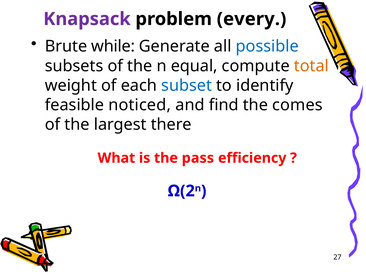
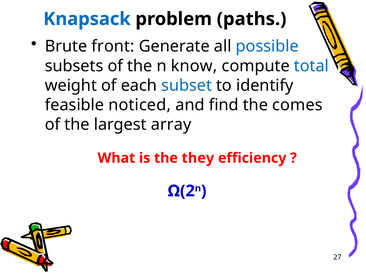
Knapsack colour: purple -> blue (87, 19)
every: every -> paths (252, 19)
while: while -> front (113, 46)
equal: equal -> know (194, 66)
total colour: orange -> blue (311, 66)
there: there -> array (171, 124)
pass: pass -> they (198, 158)
